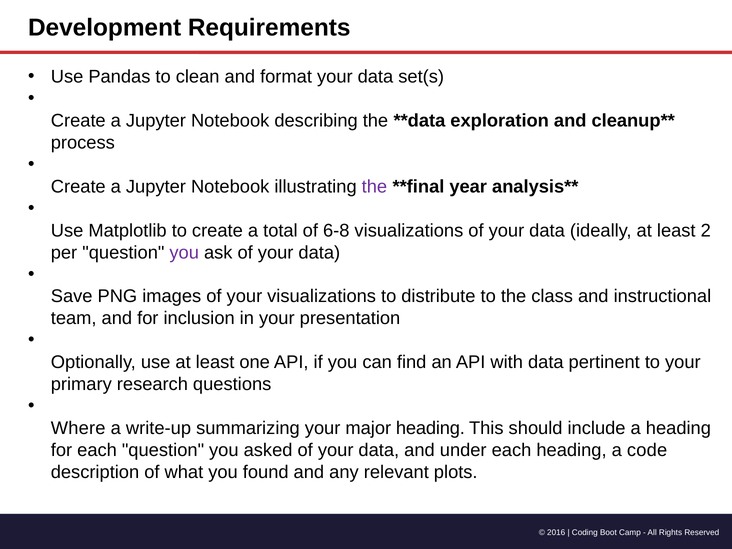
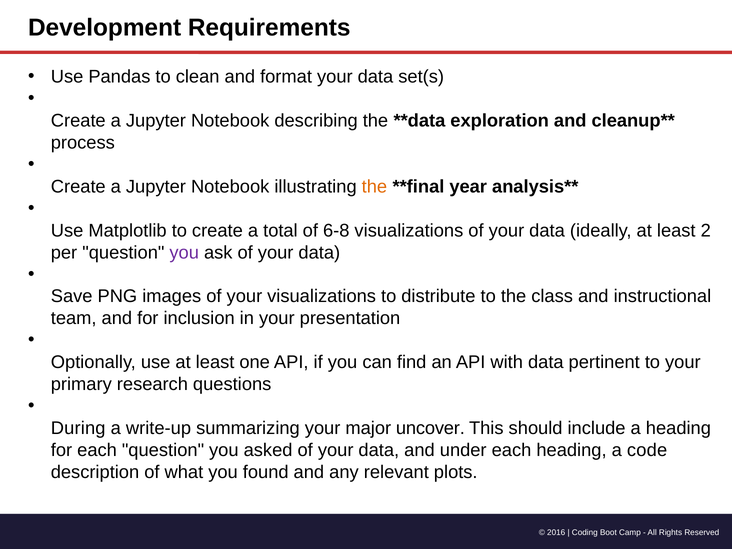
the colour: purple -> orange (374, 187)
Where: Where -> During (78, 428)
major heading: heading -> uncover (430, 428)
